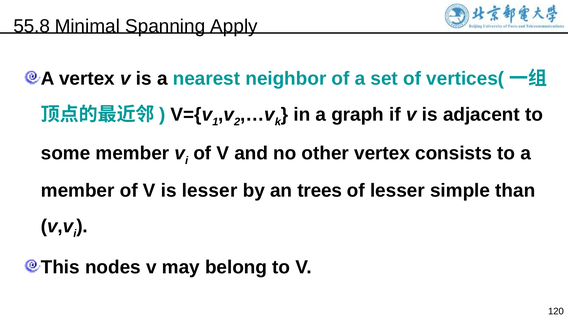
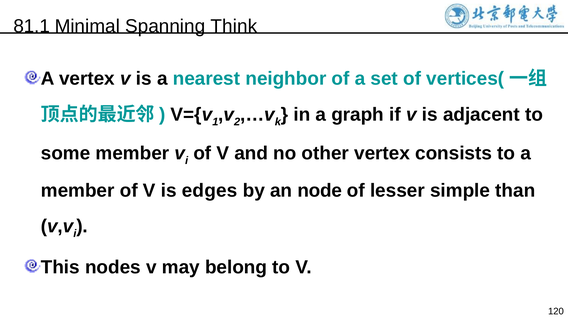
55.8: 55.8 -> 81.1 (32, 26)
Apply: Apply -> Think (234, 26)
is lesser: lesser -> edges (210, 190)
trees: trees -> node (320, 190)
